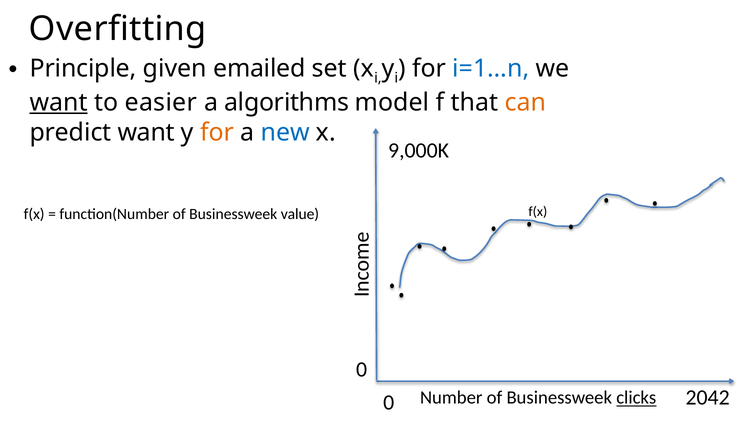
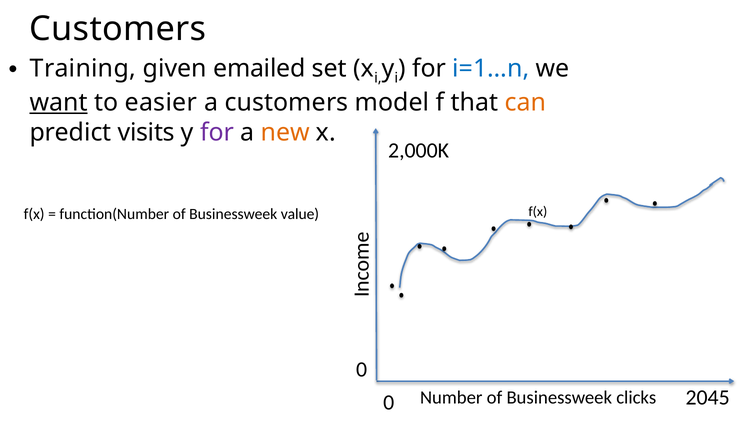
Overfitting: Overfitting -> Customers (118, 29)
Principle: Principle -> Training (83, 68)
a algorithms: algorithms -> customers (286, 102)
predict want: want -> visits (146, 132)
for colour: orange -> purple (217, 132)
new colour: blue -> orange (285, 132)
9,000K: 9,000K -> 2,000K (419, 151)
clicks underline: present -> none (636, 398)
2042: 2042 -> 2045 (708, 397)
